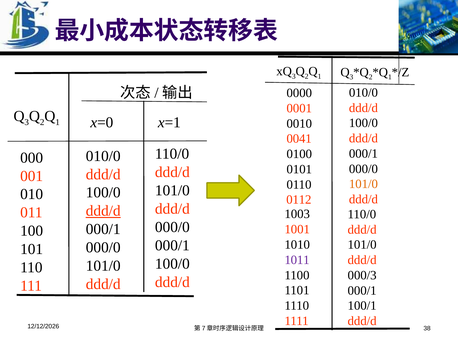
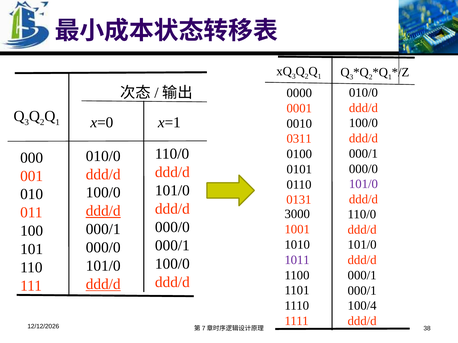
0041: 0041 -> 0311 (299, 139)
101/0 colour: orange -> purple (363, 184)
0112: 0112 -> 0131 (299, 200)
1003: 1003 -> 3000 (297, 214)
000/3: 000/3 -> 000/1 (362, 276)
ddd/d underline: none -> present (103, 284)
100/1: 100/1 -> 100/4 (362, 306)
